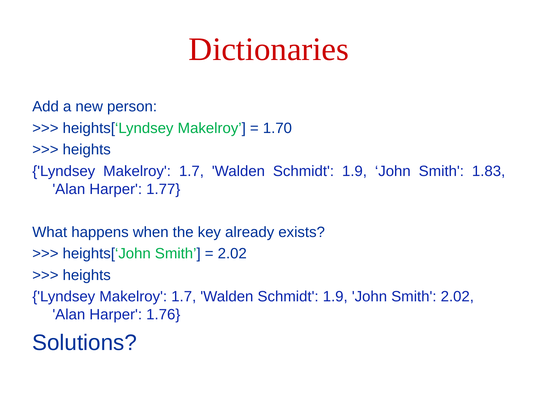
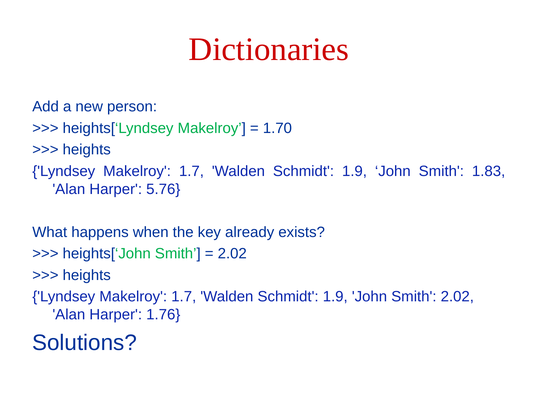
1.77: 1.77 -> 5.76 (163, 189)
